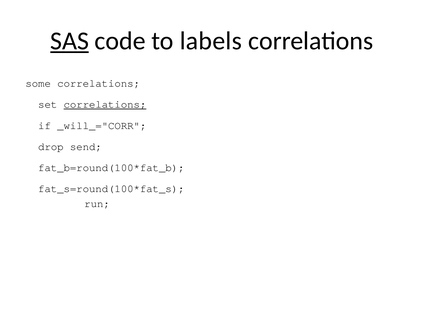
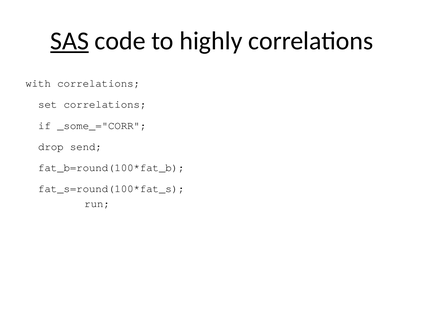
labels: labels -> highly (211, 41)
some: some -> with (38, 83)
correlations underline: present -> none (105, 104)
_will_="CORR: _will_="CORR -> _some_="CORR (102, 126)
